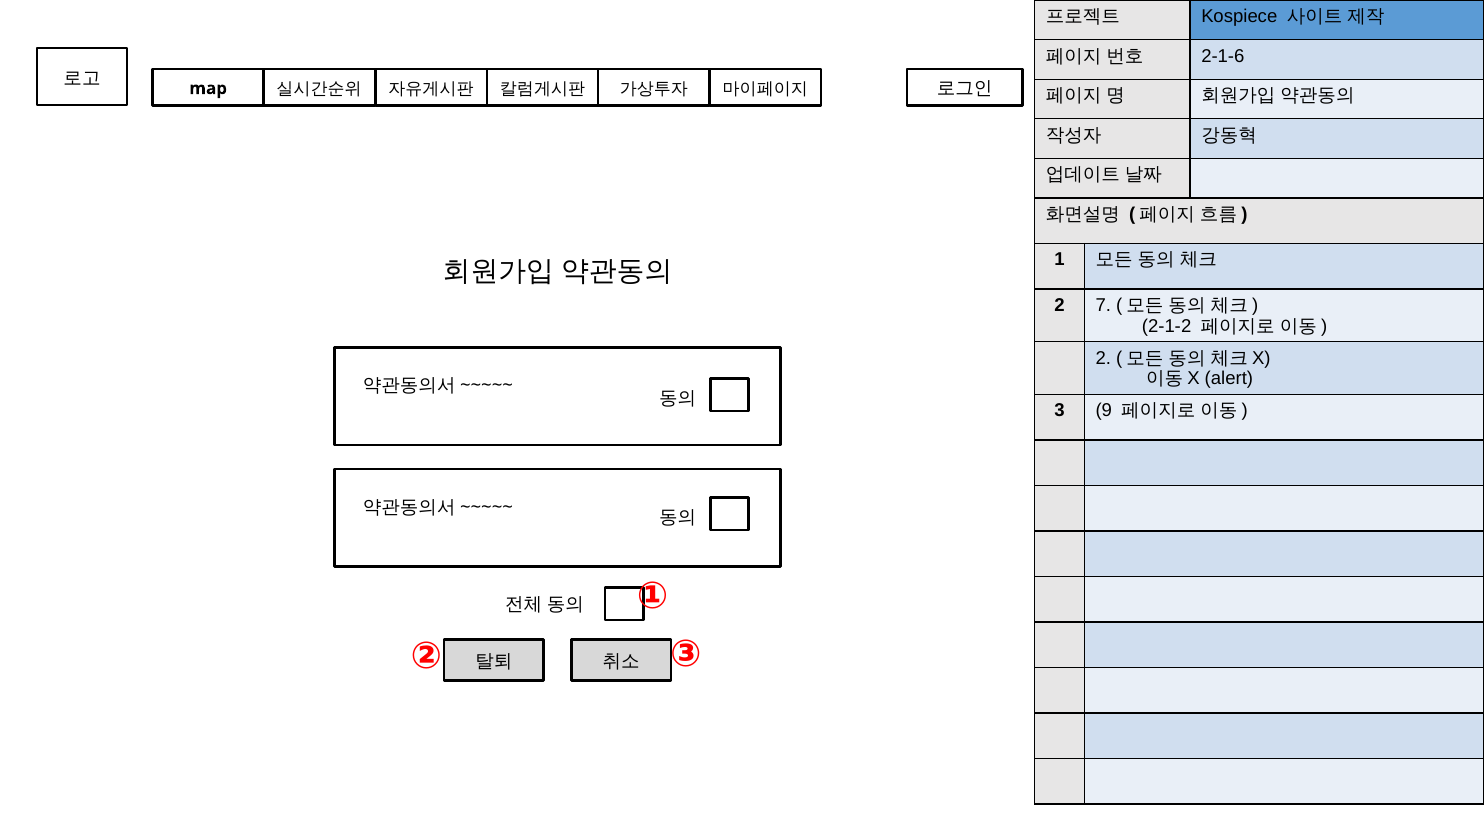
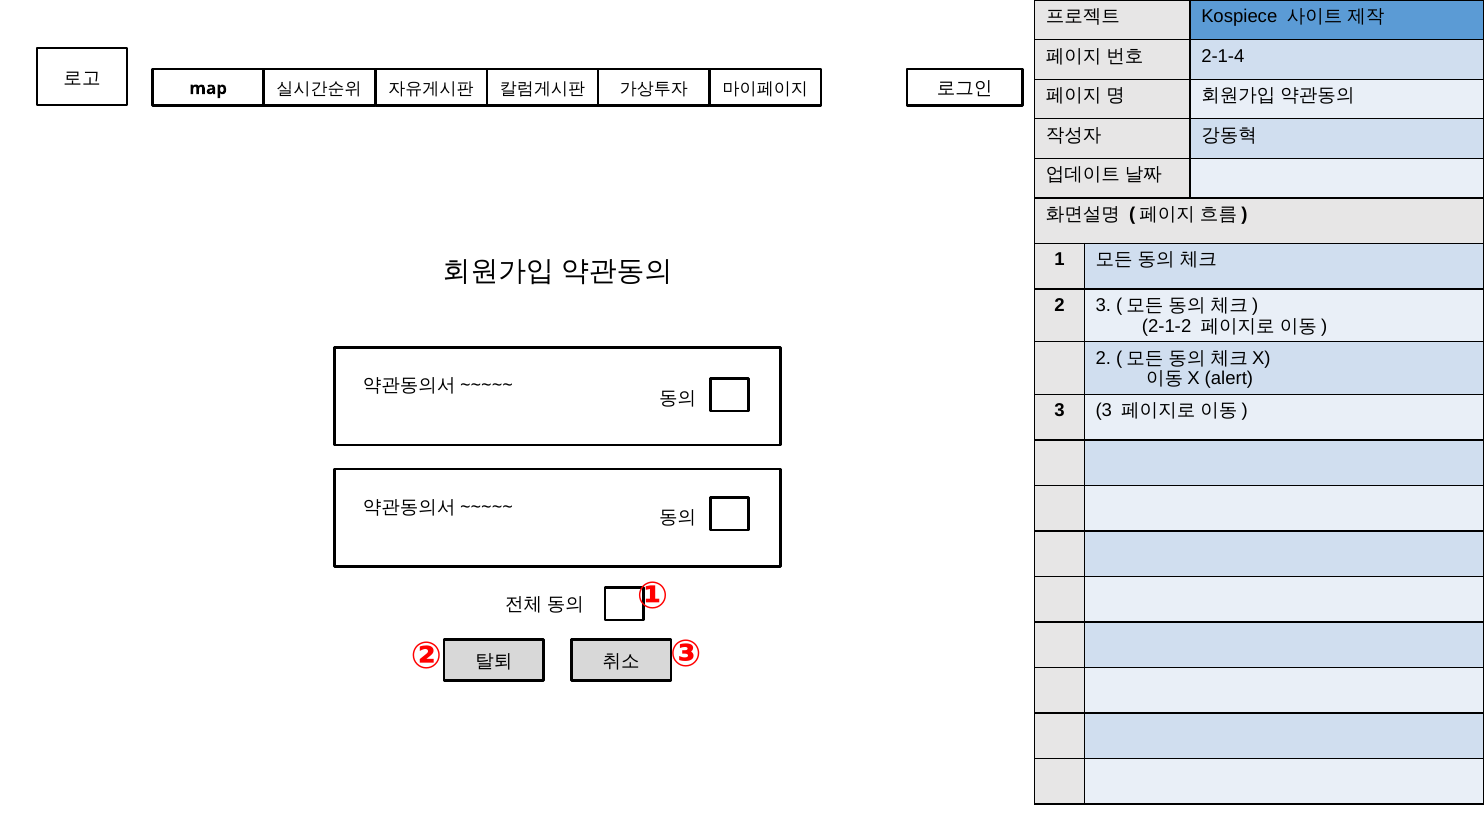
2-1-6: 2-1-6 -> 2-1-4 (1223, 56)
2 7: 7 -> 3 (1103, 305)
3 9: 9 -> 3 (1104, 411)
